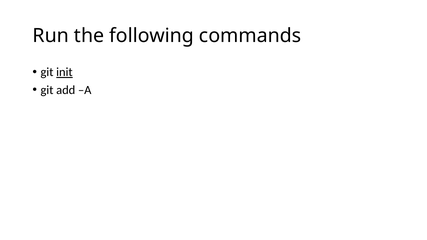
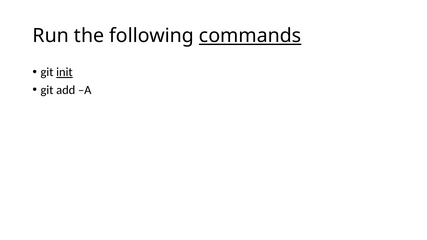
commands underline: none -> present (250, 36)
